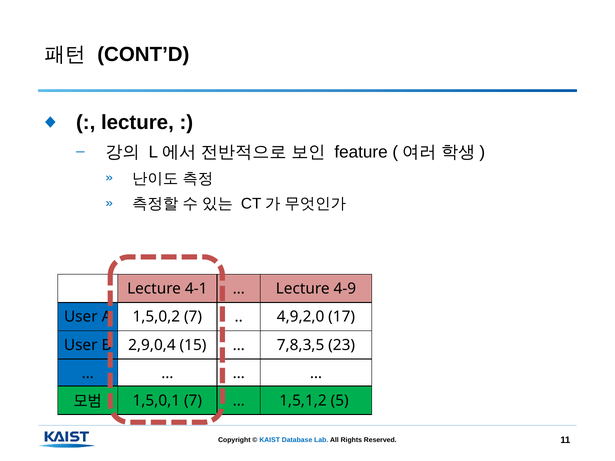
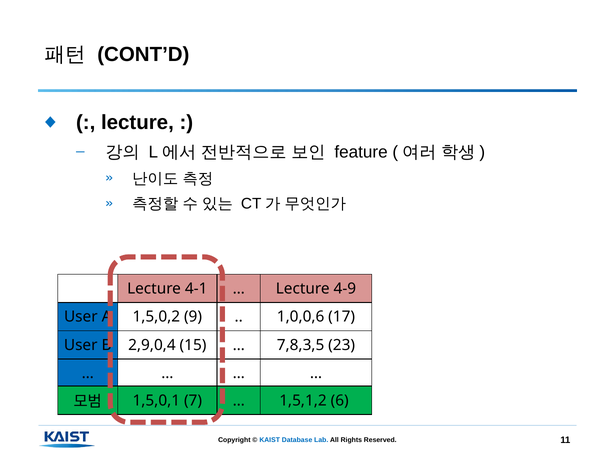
1,5,0,2 7: 7 -> 9 (193, 317)
4,9,2,0: 4,9,2,0 -> 1,0,0,6 (301, 317)
5: 5 -> 6 (340, 401)
